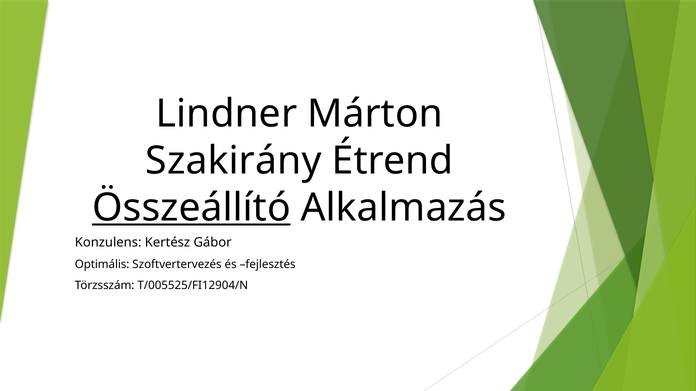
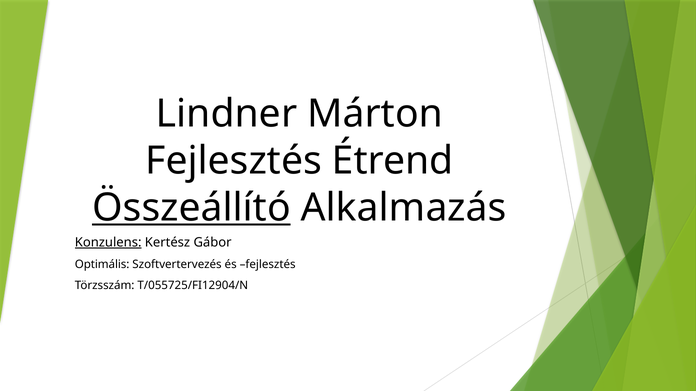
Szakirány: Szakirány -> Fejlesztés (234, 161)
Konzulens underline: none -> present (108, 243)
T/005525/FI12904/N: T/005525/FI12904/N -> T/055725/FI12904/N (193, 286)
